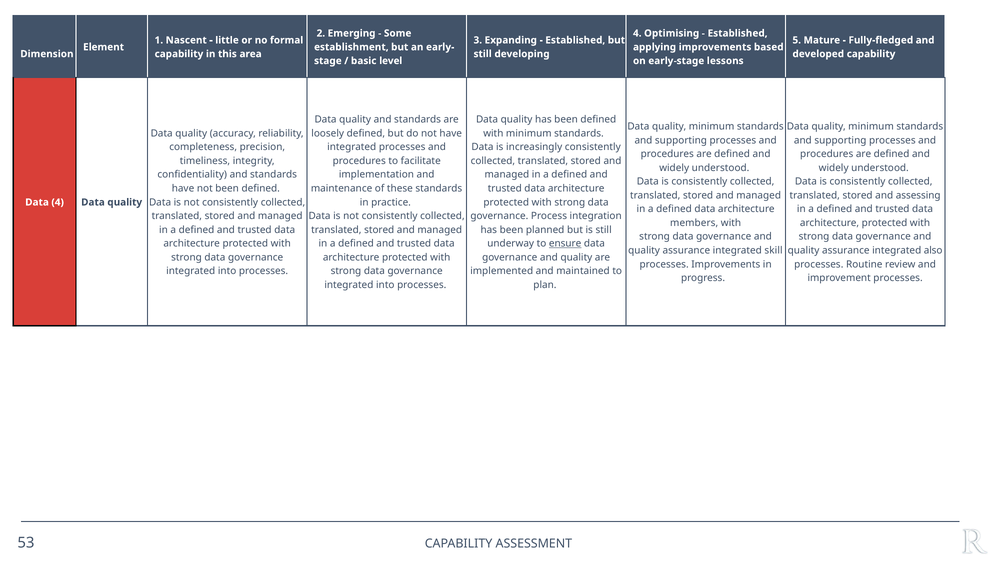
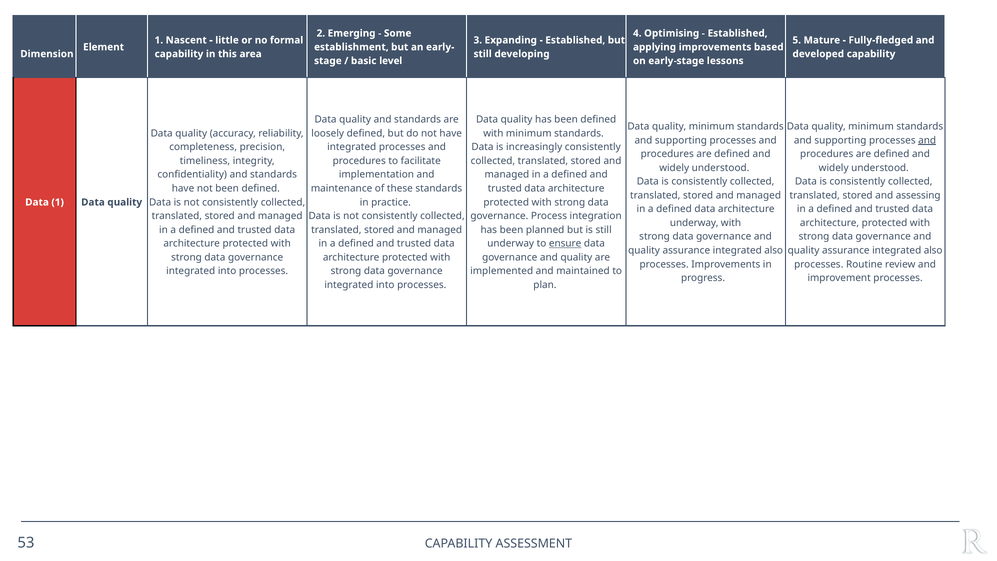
and underline: none -> present (927, 140)
Data 4: 4 -> 1 (58, 202)
members: members -> underway (694, 223)
skill: skill -> also (774, 250)
